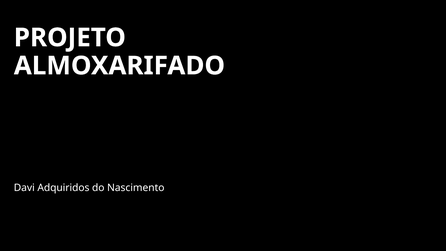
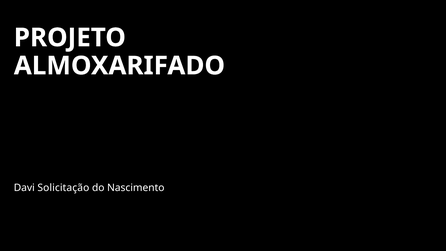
Adquiridos: Adquiridos -> Solicitação (63, 188)
